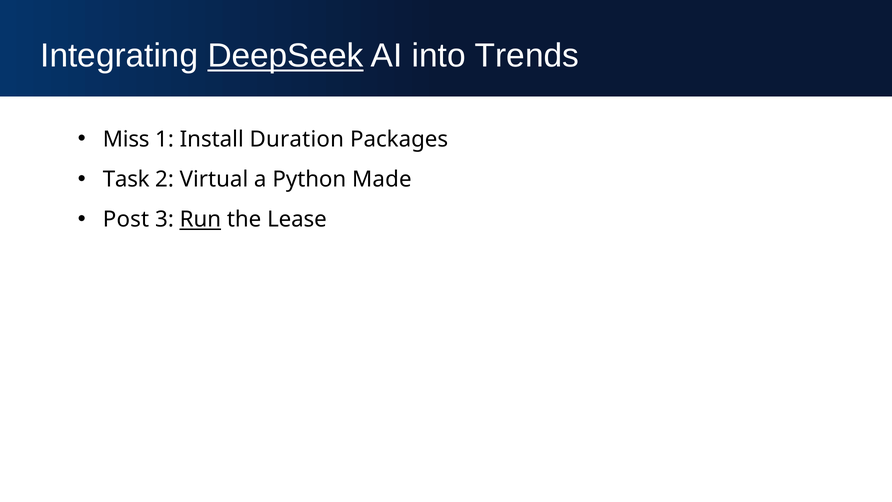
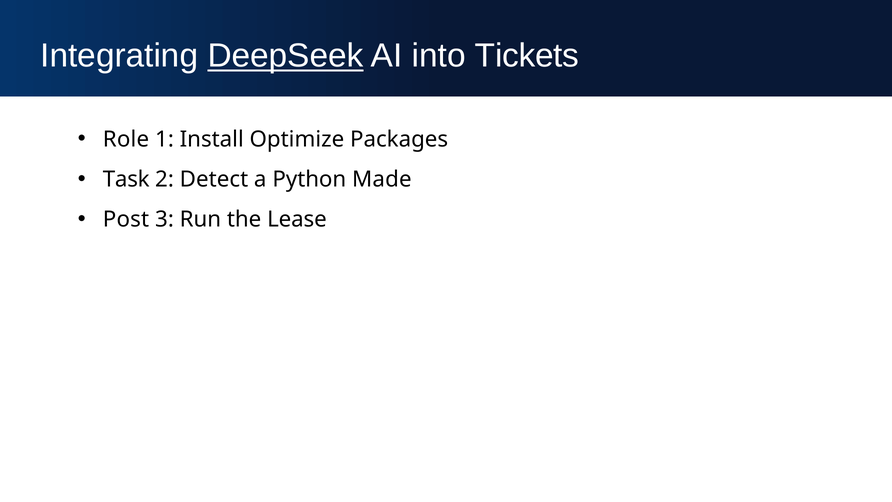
Trends: Trends -> Tickets (527, 56)
Miss: Miss -> Role (126, 139)
Duration: Duration -> Optimize (297, 139)
Virtual: Virtual -> Detect (214, 179)
Run underline: present -> none (200, 219)
